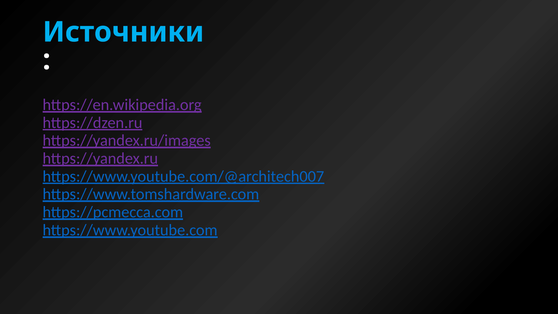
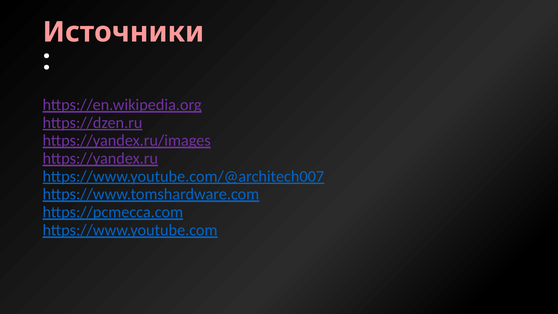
Источники colour: light blue -> pink (123, 32)
